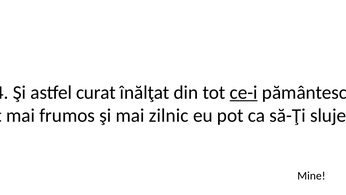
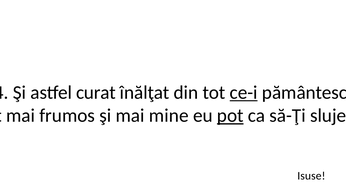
zilnic: zilnic -> mine (169, 115)
pot underline: none -> present (230, 115)
Mine: Mine -> Isuse (311, 175)
